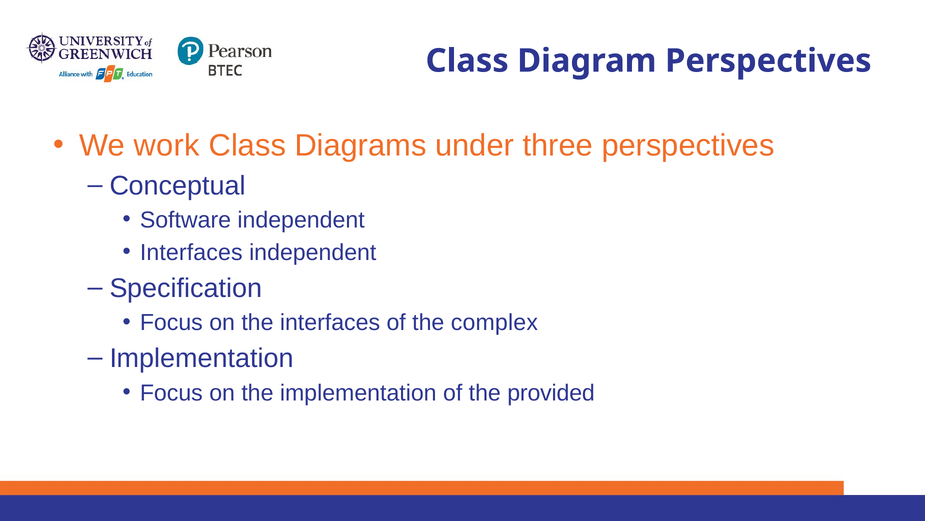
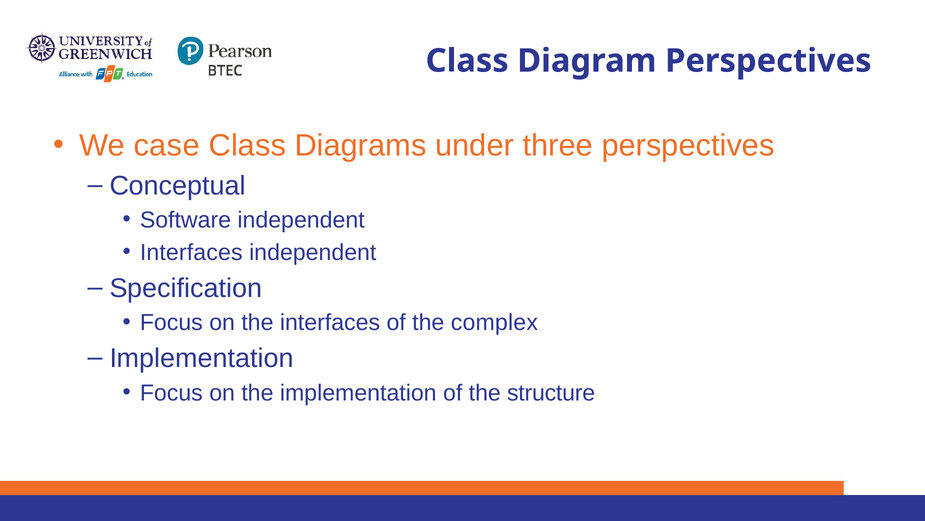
work: work -> case (167, 146)
provided: provided -> structure (551, 392)
